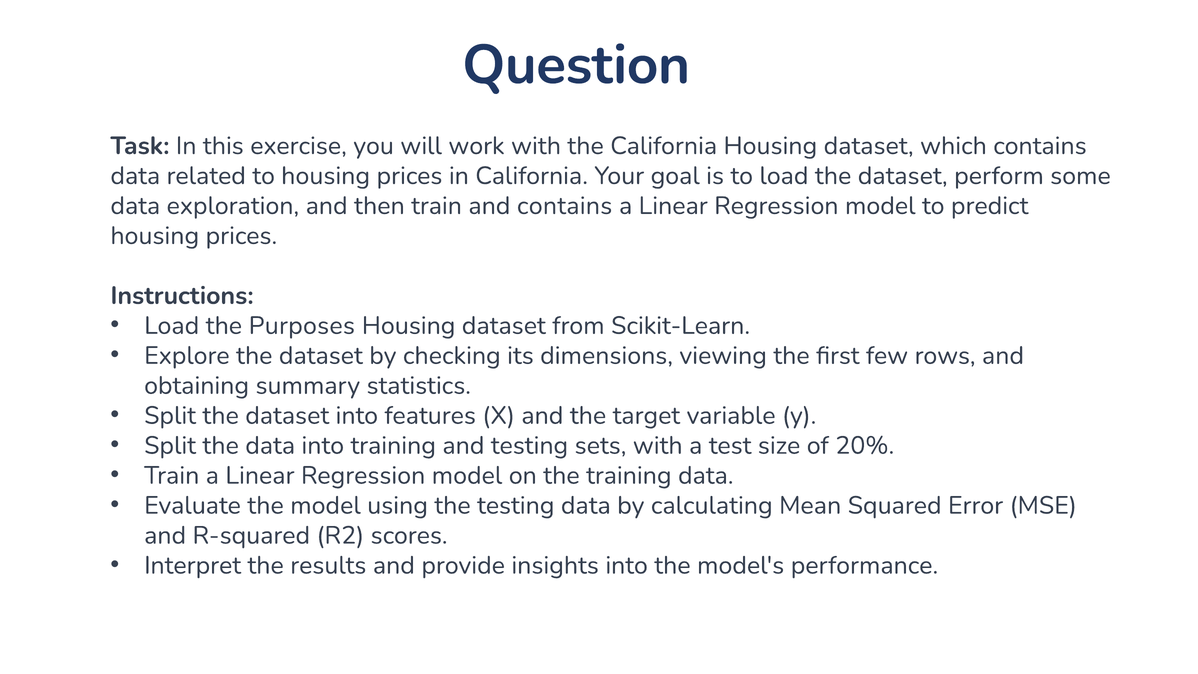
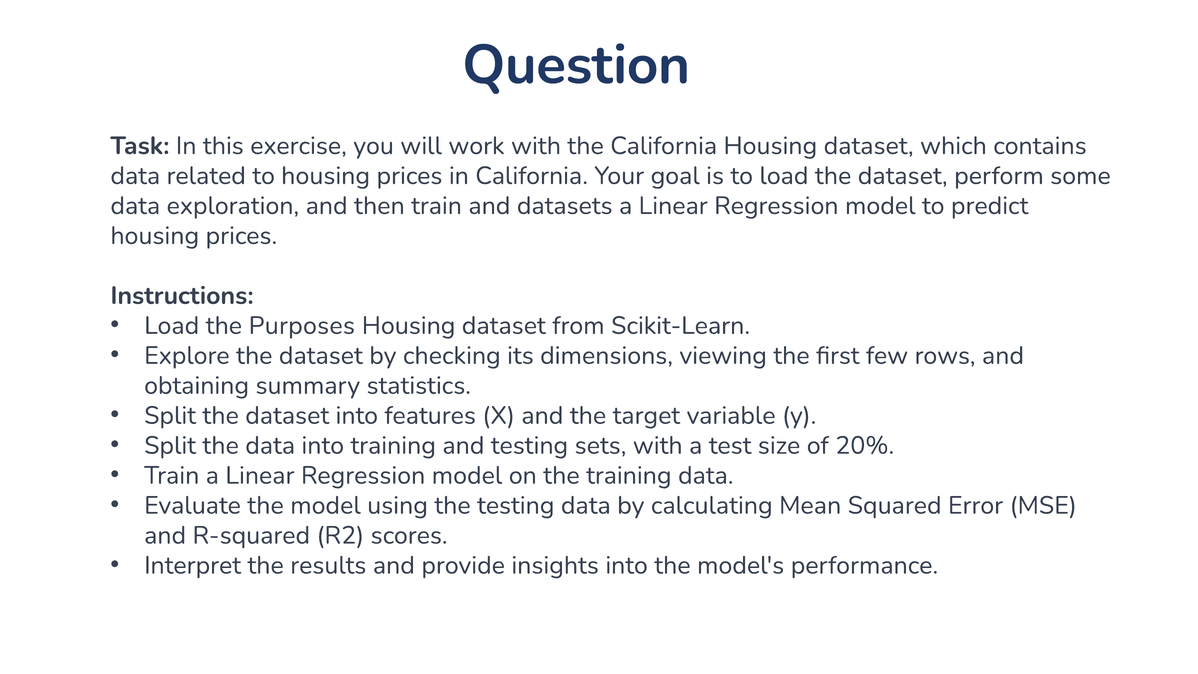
and contains: contains -> datasets (565, 206)
